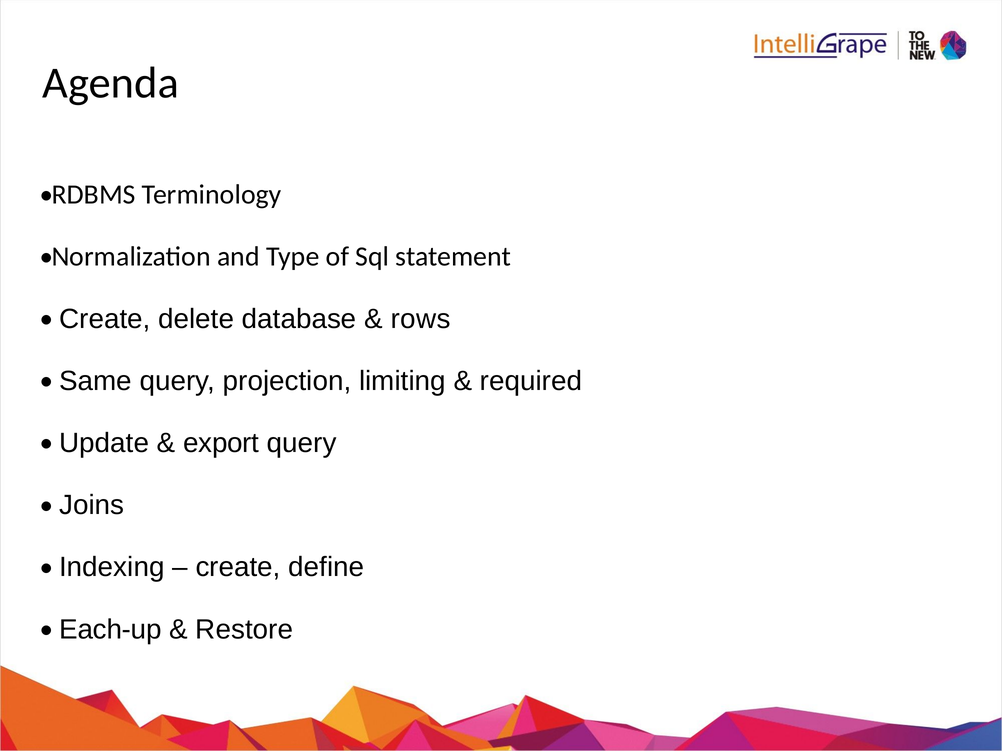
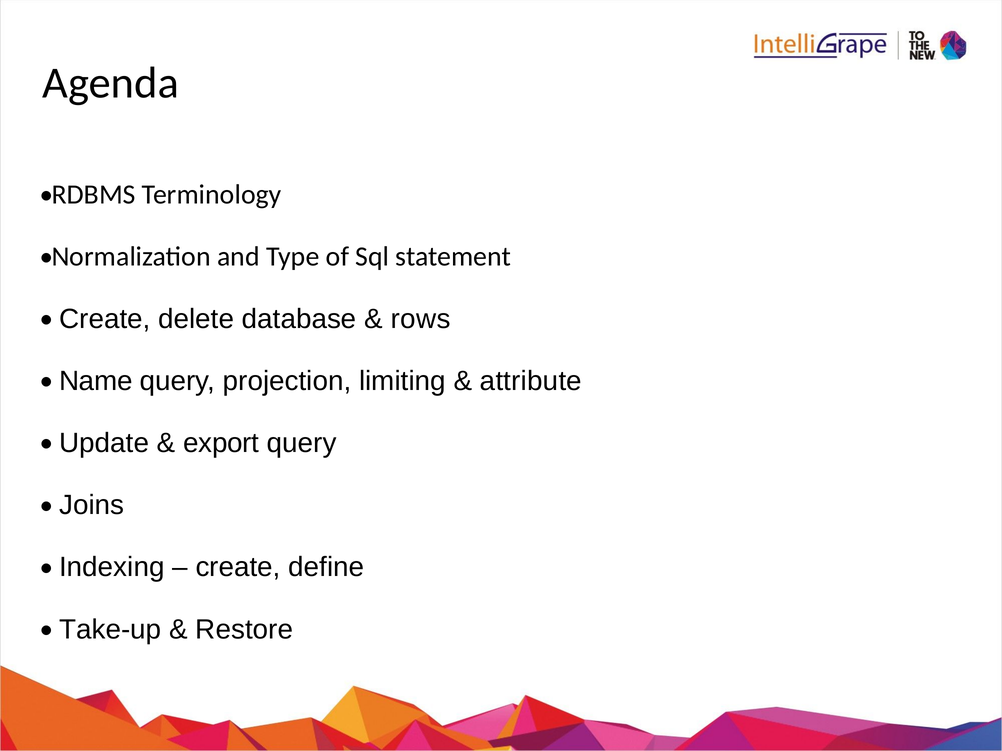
Same: Same -> Name (96, 381)
required: required -> attribute (531, 381)
Each-up: Each-up -> Take-up (110, 630)
